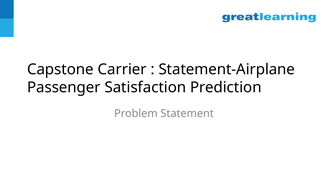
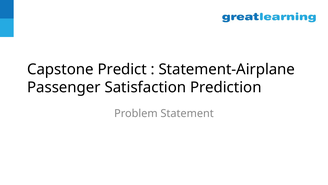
Carrier: Carrier -> Predict (122, 69)
